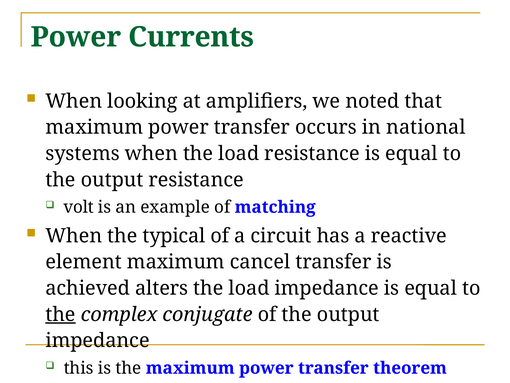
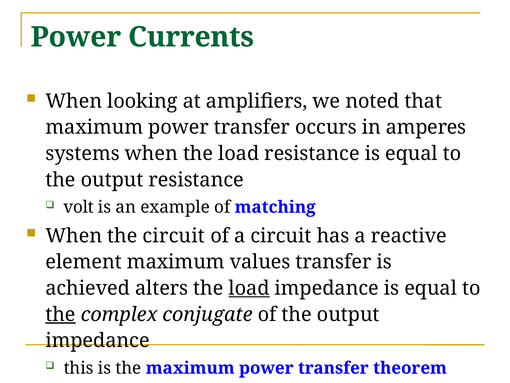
national: national -> amperes (426, 127)
the typical: typical -> circuit (174, 236)
cancel: cancel -> values (260, 262)
load underline: none -> present (249, 288)
